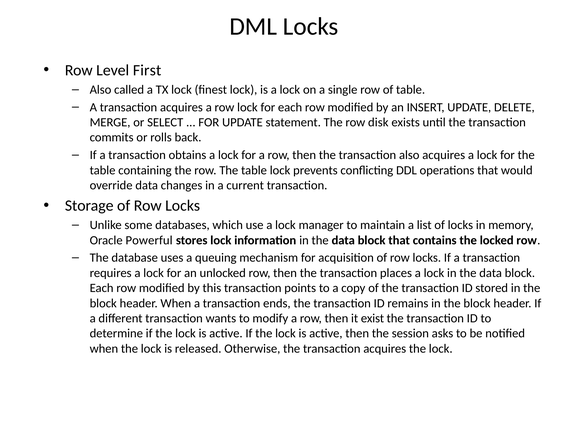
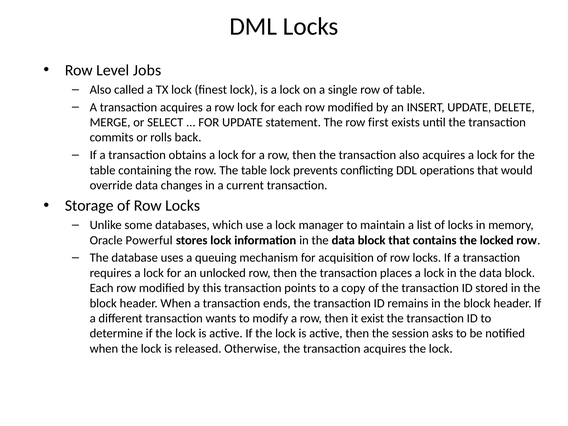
First: First -> Jobs (147, 70)
disk: disk -> first (378, 122)
